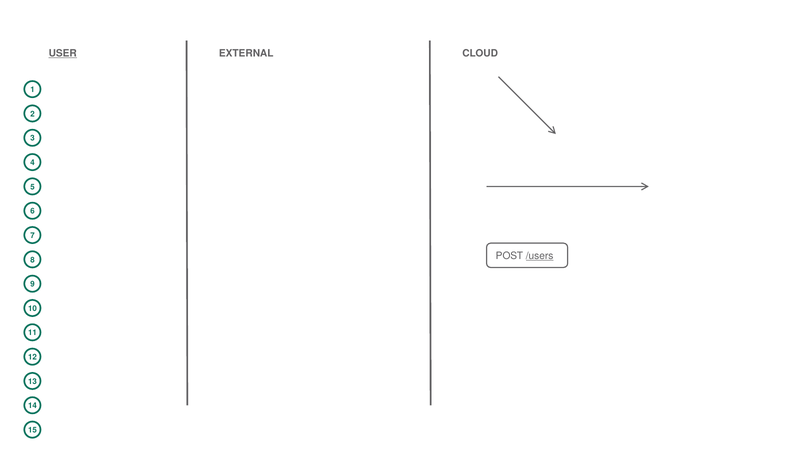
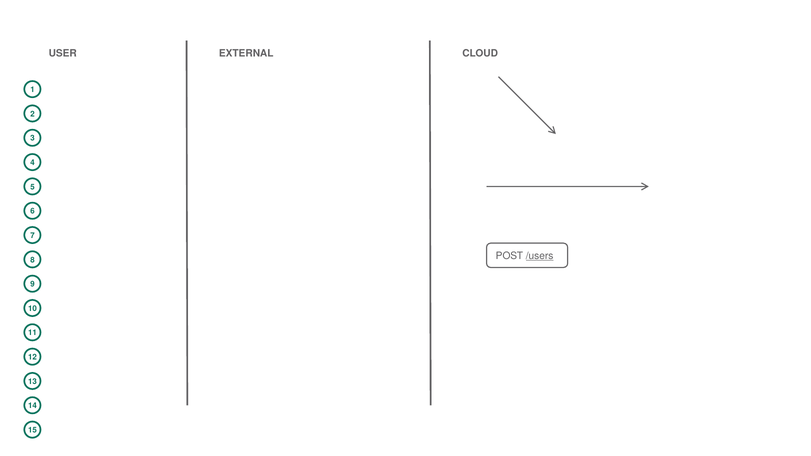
USER underline: present -> none (63, 53)
